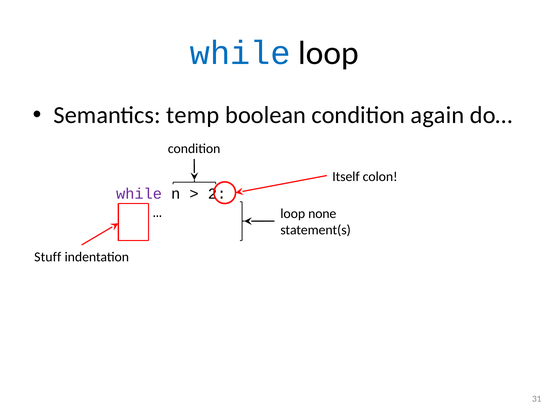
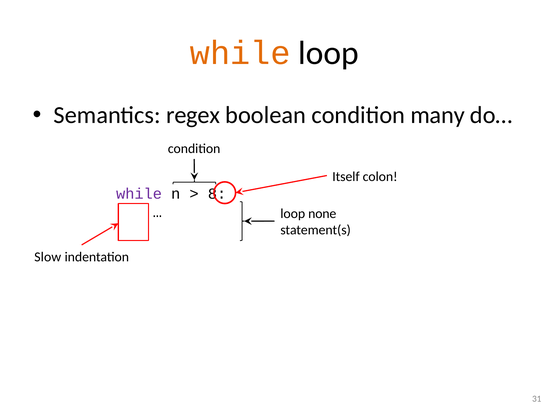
while colour: blue -> orange (240, 53)
temp: temp -> regex (193, 115)
again: again -> many (438, 115)
2: 2 -> 8 (217, 194)
Stuff: Stuff -> Slow (48, 257)
